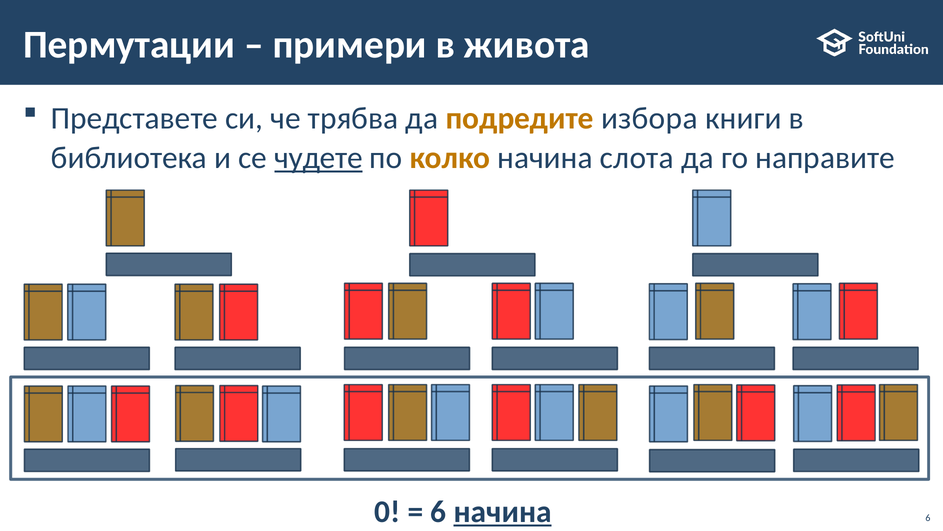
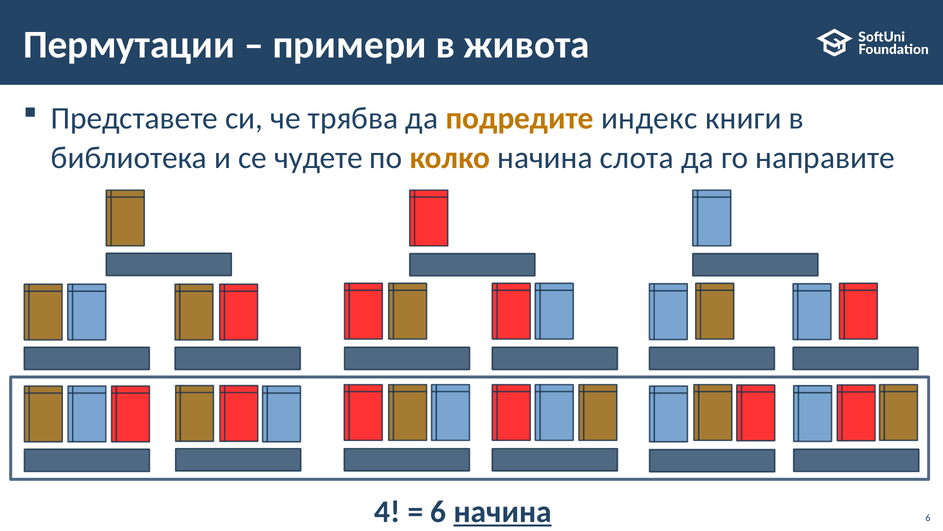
избора: избора -> индекс (649, 118)
чудете underline: present -> none (318, 158)
0: 0 -> 4 (388, 511)
